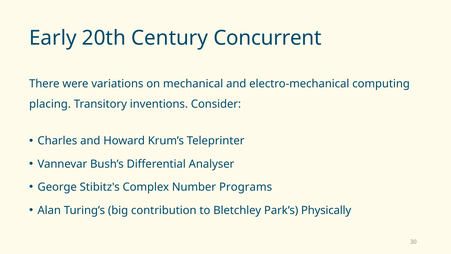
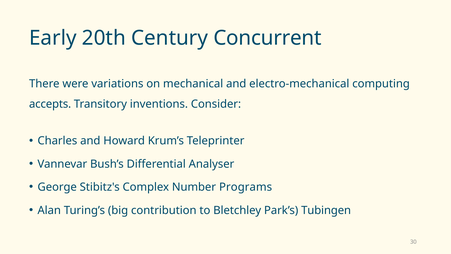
placing: placing -> accepts (50, 104)
Physically: Physically -> Tubingen (326, 210)
